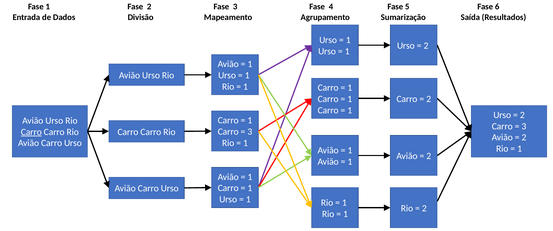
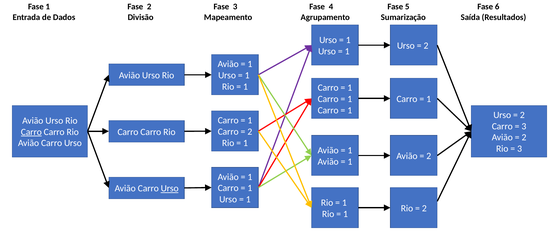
2: 2 -> 1 (429, 99)
3: 3 -> 2 (250, 131)
1: 1 -> 3 (520, 148)
Urso underline: none -> present (170, 188)
